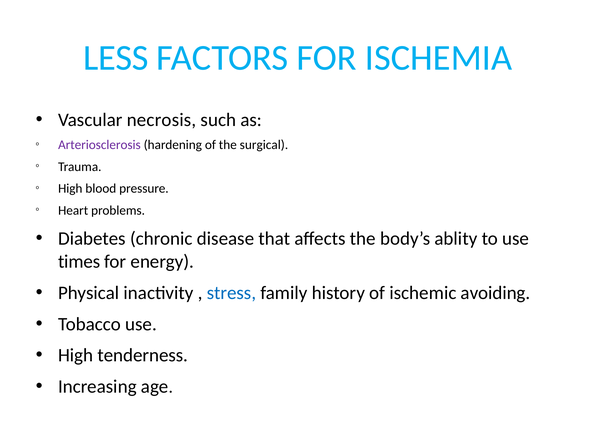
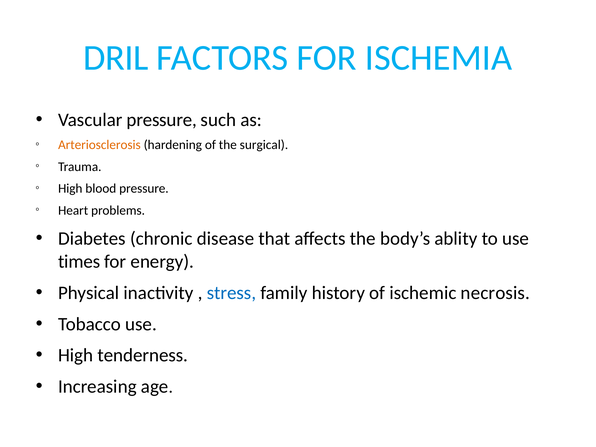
LESS: LESS -> DRIL (116, 58)
Vascular necrosis: necrosis -> pressure (162, 120)
Arteriosclerosis colour: purple -> orange (99, 145)
avoiding: avoiding -> necrosis (495, 293)
